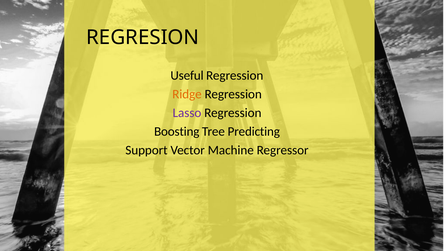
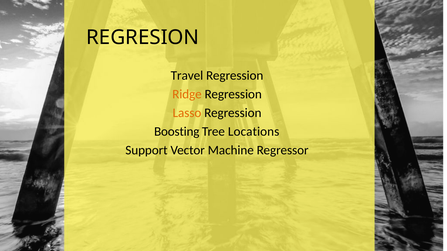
Useful: Useful -> Travel (187, 76)
Lasso colour: purple -> orange (187, 113)
Predicting: Predicting -> Locations (254, 132)
